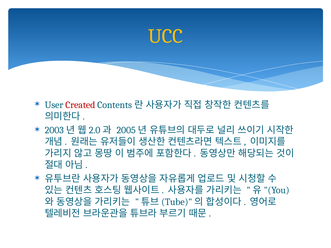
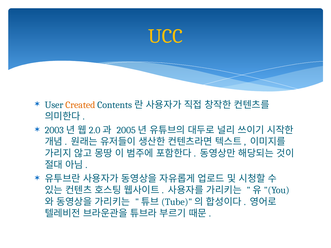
Created colour: red -> orange (80, 105)
